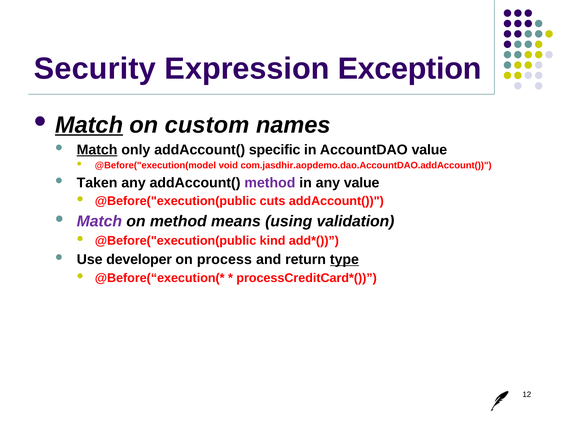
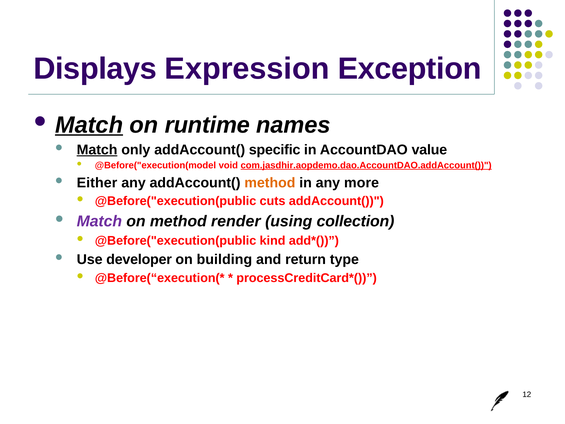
Security: Security -> Displays (95, 69)
custom: custom -> runtime (207, 125)
com.jasdhir.aopdemo.dao.AccountDAO.addAccount( underline: none -> present (366, 165)
Taken: Taken -> Either (97, 183)
method colour: purple -> orange (270, 183)
any value: value -> more (362, 183)
means: means -> render (236, 221)
validation: validation -> collection (356, 221)
process: process -> building (224, 259)
type underline: present -> none (344, 259)
